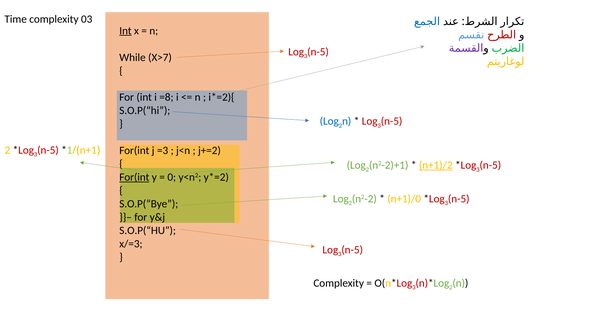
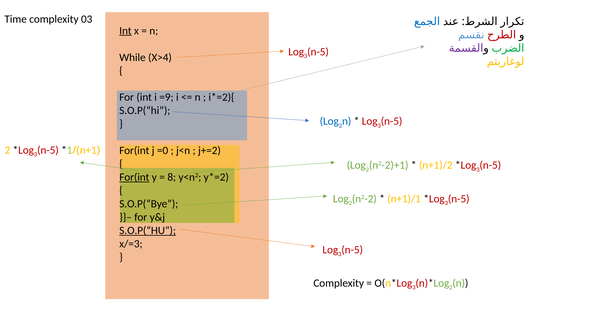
X>7: X>7 -> X>4 (160, 57)
=8: =8 -> =9 (166, 97)
=3: =3 -> =0 (163, 151)
n+1)/2 underline: present -> none (436, 166)
0: 0 -> 8 (172, 178)
n+1)/0: n+1)/0 -> n+1)/1 (404, 199)
S.O.P(“HU underline: none -> present (148, 231)
